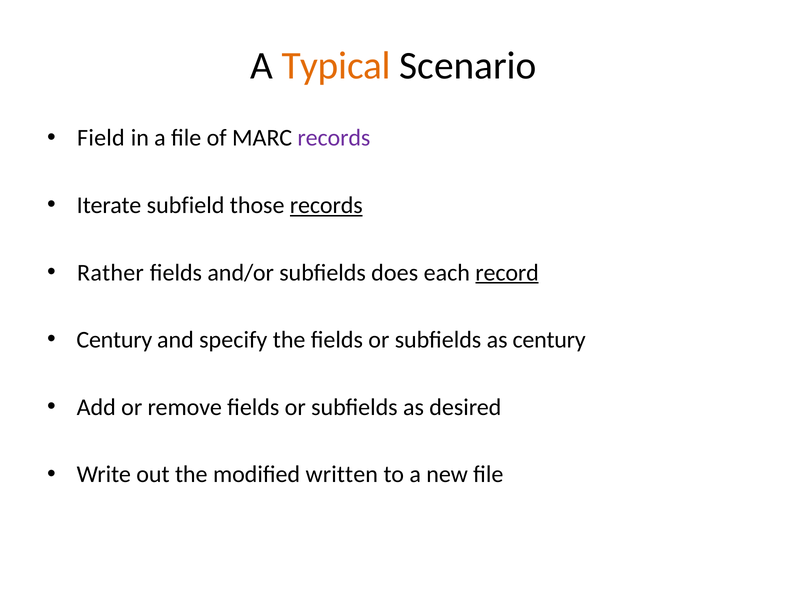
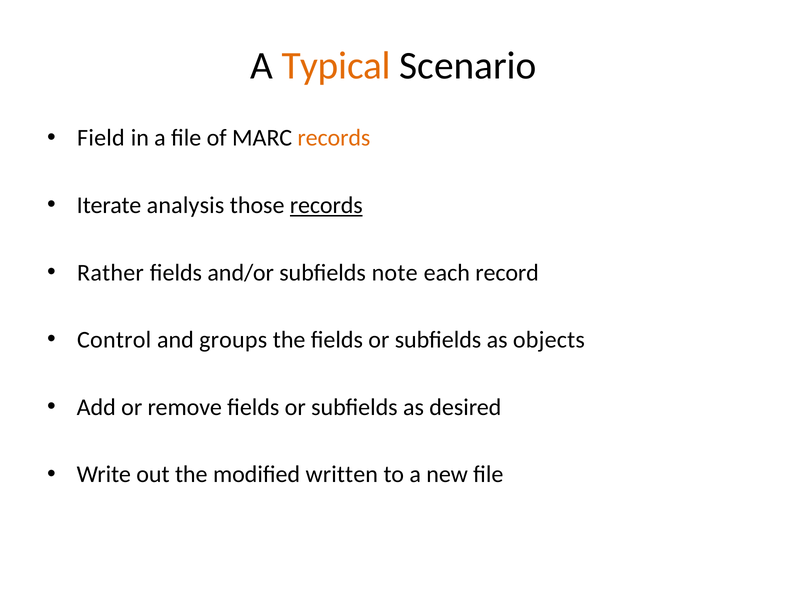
records colour: purple -> orange (334, 138)
subfield: subfield -> analysis (186, 205)
does: does -> note (395, 273)
record underline: present -> none (507, 273)
Century: Century -> Control (114, 340)
specify: specify -> groups (233, 340)
as century: century -> objects (549, 340)
